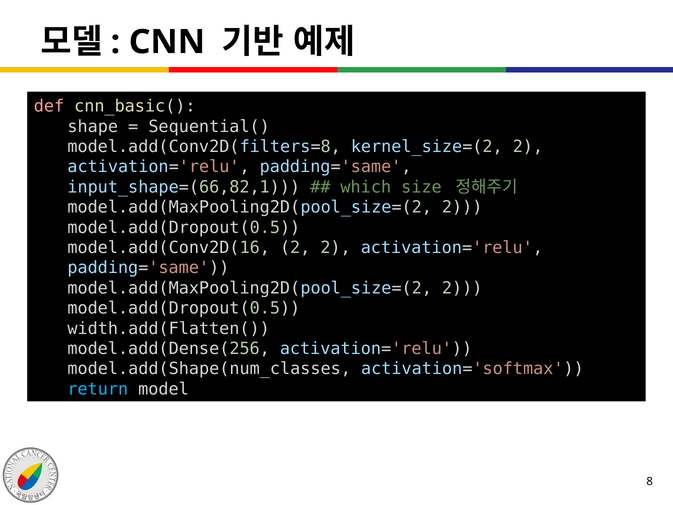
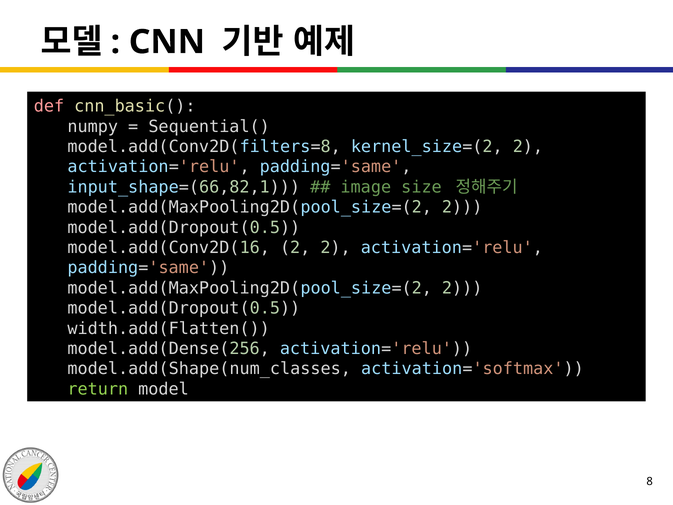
shape: shape -> numpy (93, 126)
which: which -> image (366, 187)
return colour: light blue -> light green (98, 389)
